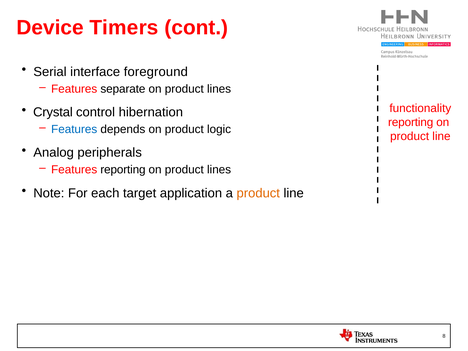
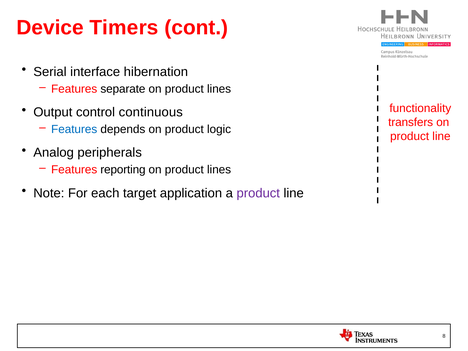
foreground: foreground -> hibernation (156, 72)
Crystal: Crystal -> Output (53, 112)
hibernation: hibernation -> continuous (151, 112)
reporting: reporting -> transfers (411, 122)
product colour: orange -> purple (258, 193)
